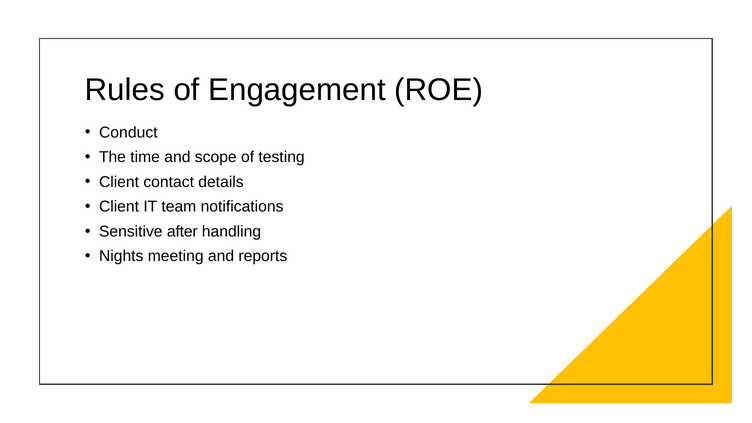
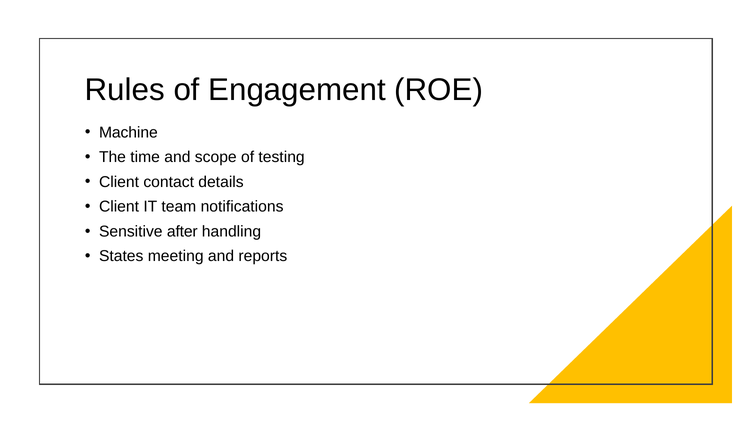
Conduct: Conduct -> Machine (128, 132)
Nights: Nights -> States (121, 256)
